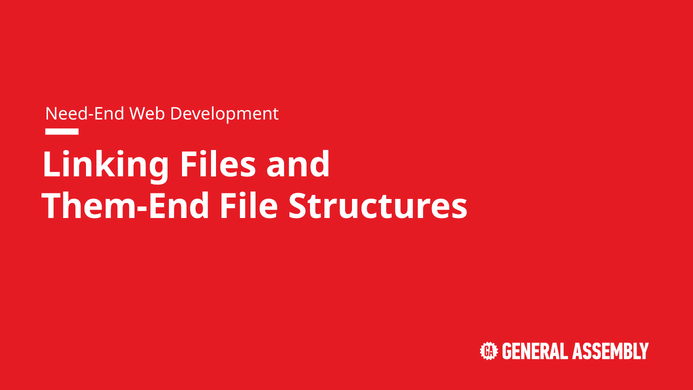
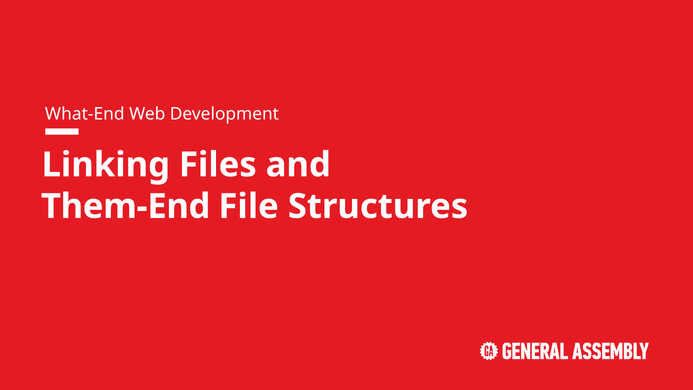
Need-End: Need-End -> What-End (85, 114)
